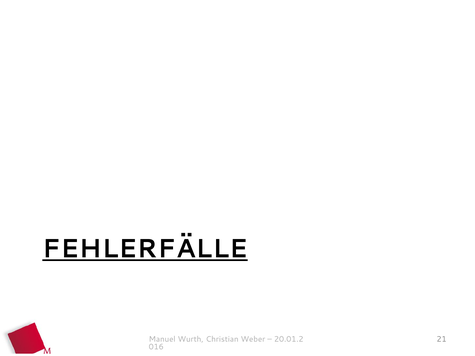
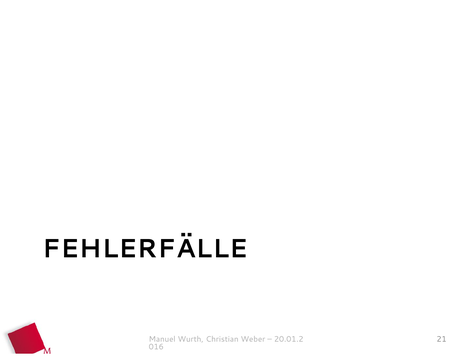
FEHLERFÄLLE underline: present -> none (145, 249)
